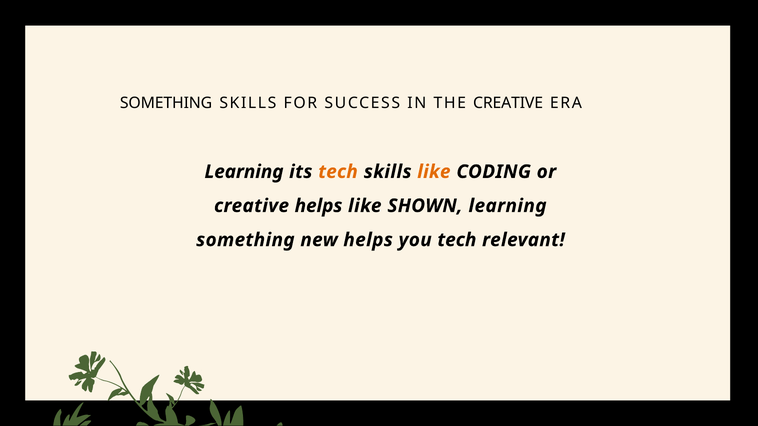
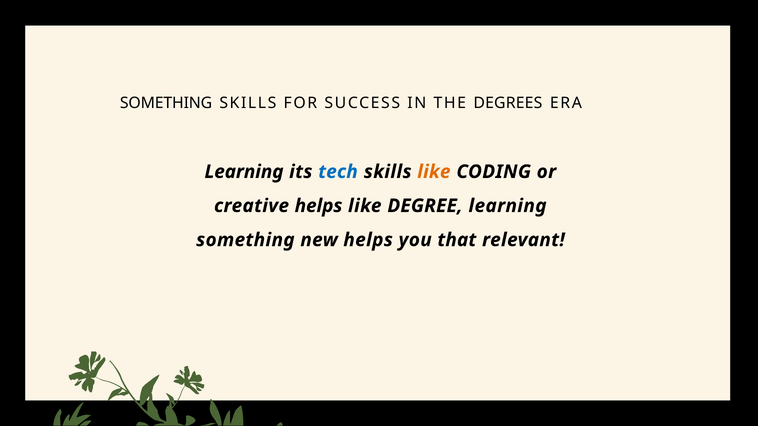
THE CREATIVE: CREATIVE -> DEGREES (508, 103)
tech colour: orange -> blue (338, 172)
SHOWN: SHOWN -> DEGREE (425, 206)
you tech: tech -> that (457, 240)
